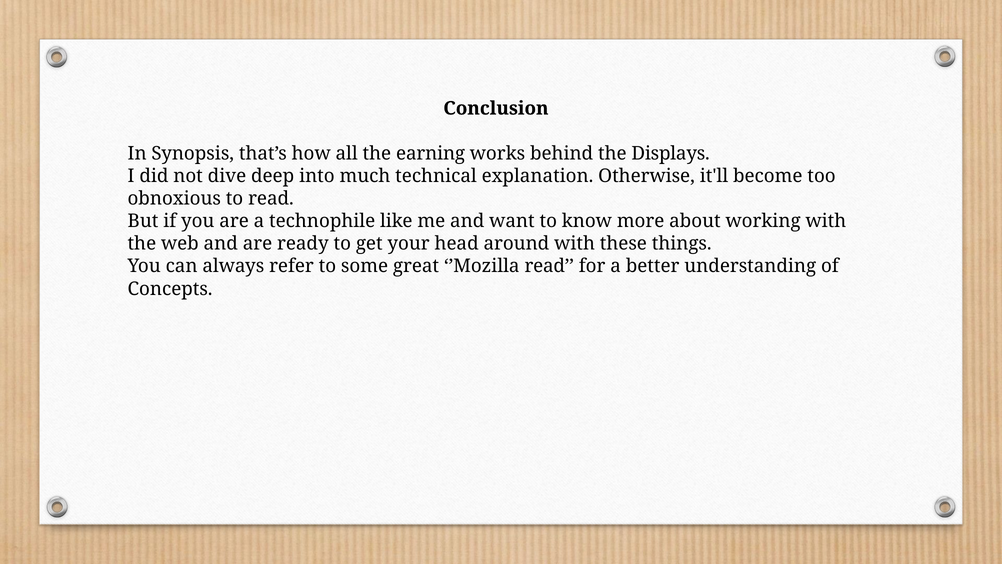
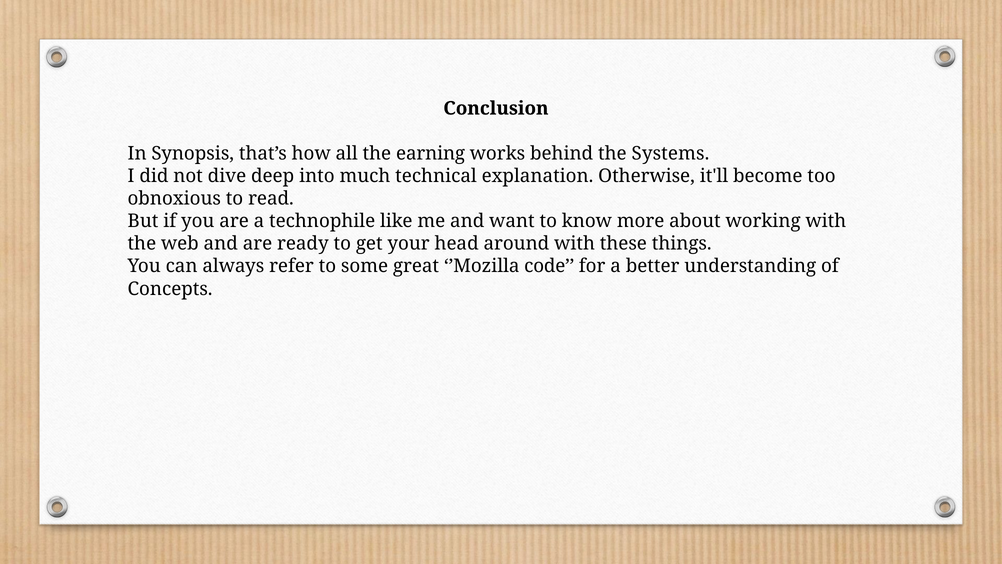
Displays: Displays -> Systems (670, 153)
’Mozilla read: read -> code (549, 266)
